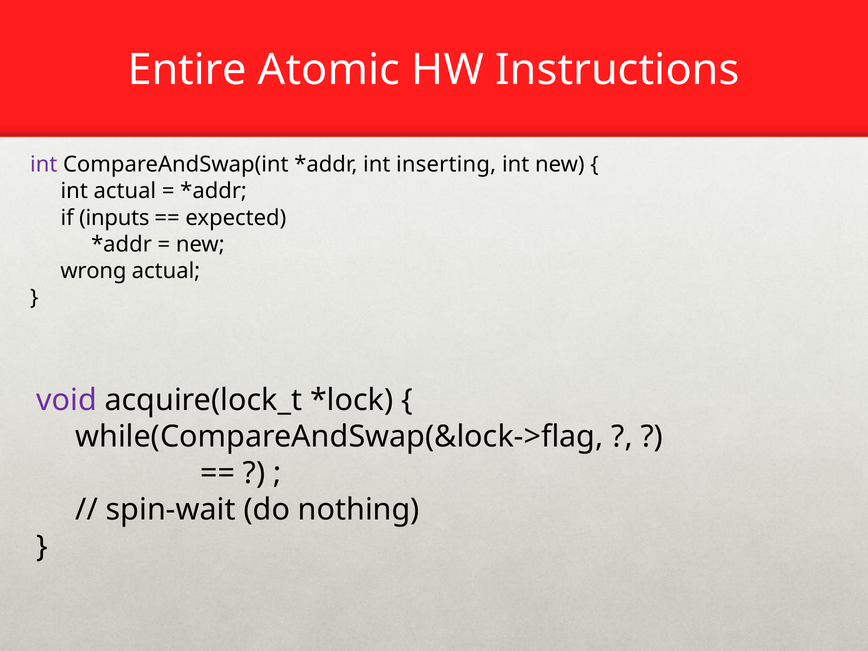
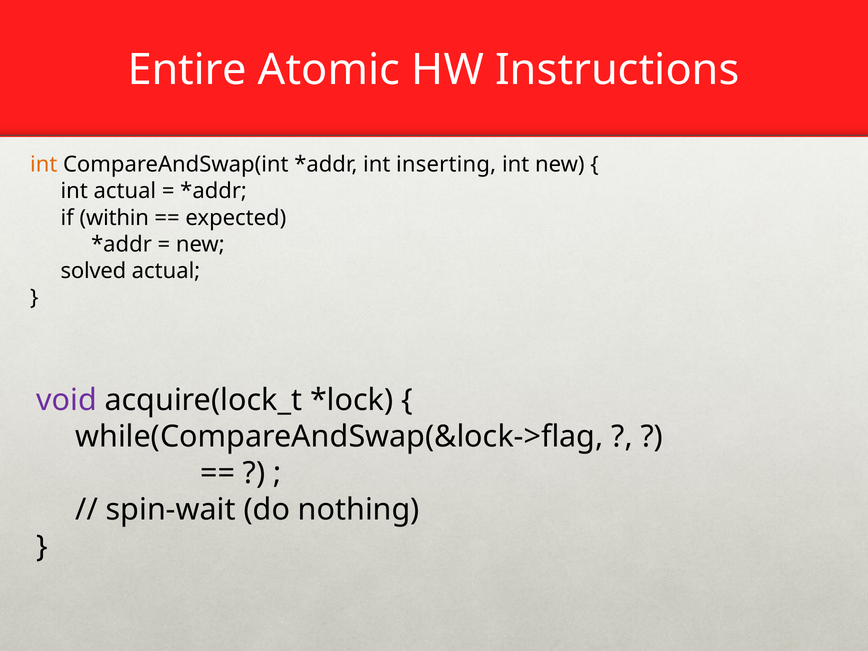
int colour: purple -> orange (44, 165)
inputs: inputs -> within (114, 218)
wrong: wrong -> solved (93, 271)
